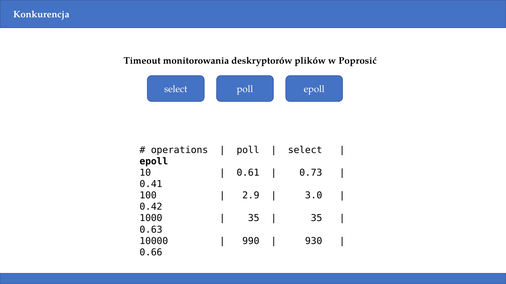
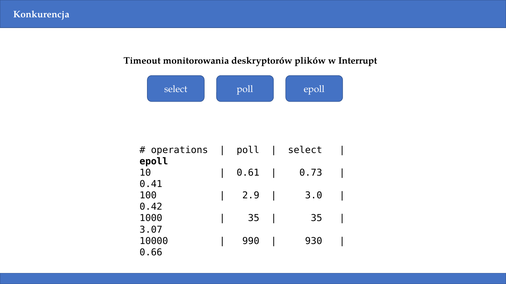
Poprosić: Poprosić -> Interrupt (358, 61)
0.63: 0.63 -> 3.07 (151, 230)
